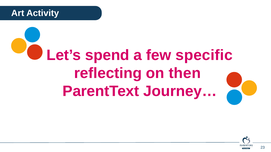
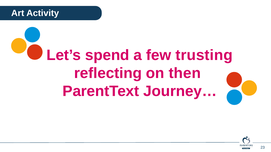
specific: specific -> trusting (204, 55)
